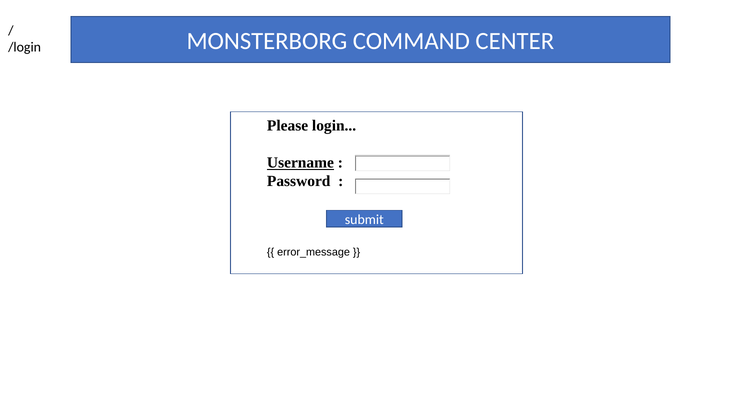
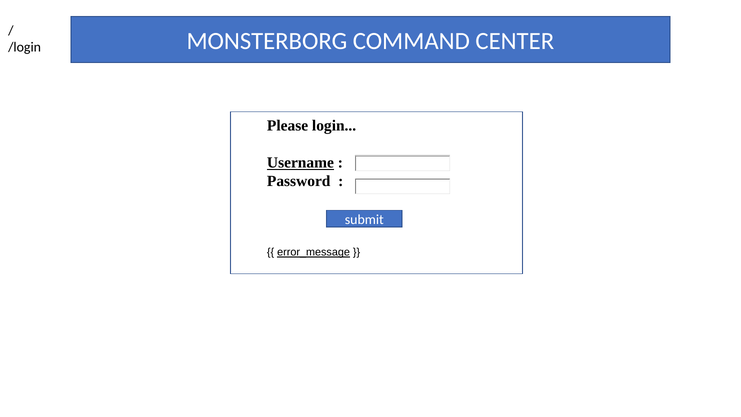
error_message underline: none -> present (314, 252)
